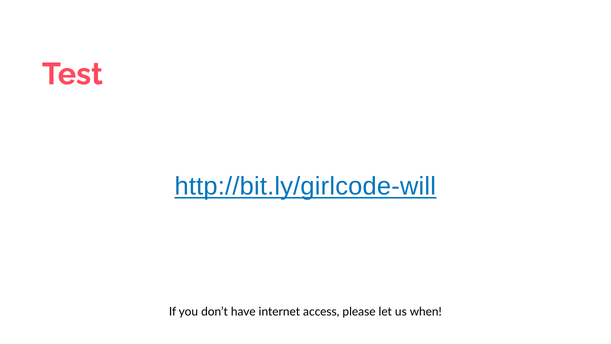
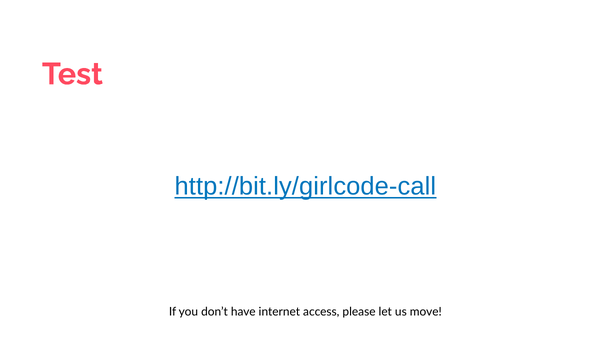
http://bit.ly/girlcode-will: http://bit.ly/girlcode-will -> http://bit.ly/girlcode-call (305, 186)
when: when -> move (426, 312)
